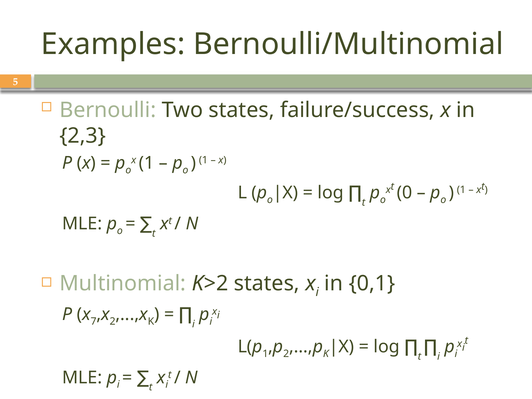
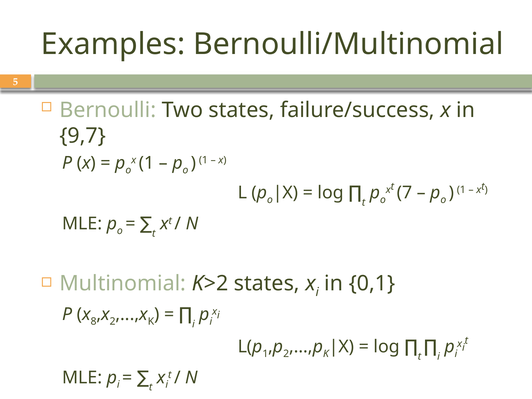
2,3: 2,3 -> 9,7 (83, 136)
0: 0 -> 7 (405, 193)
7: 7 -> 8 (94, 321)
